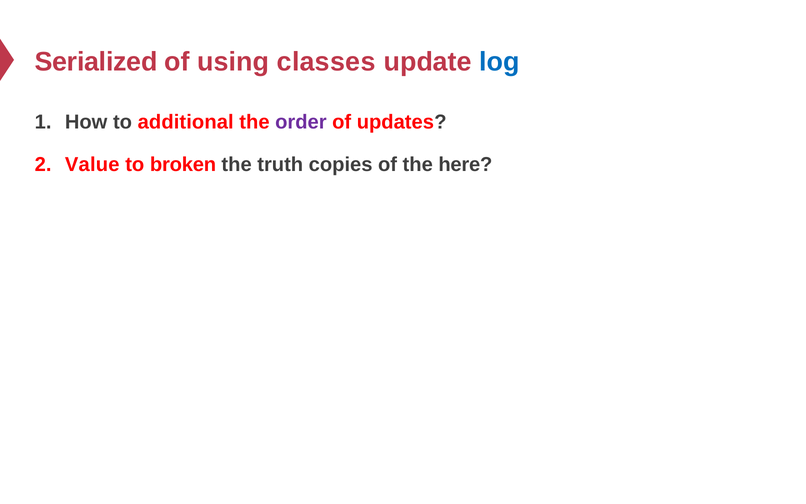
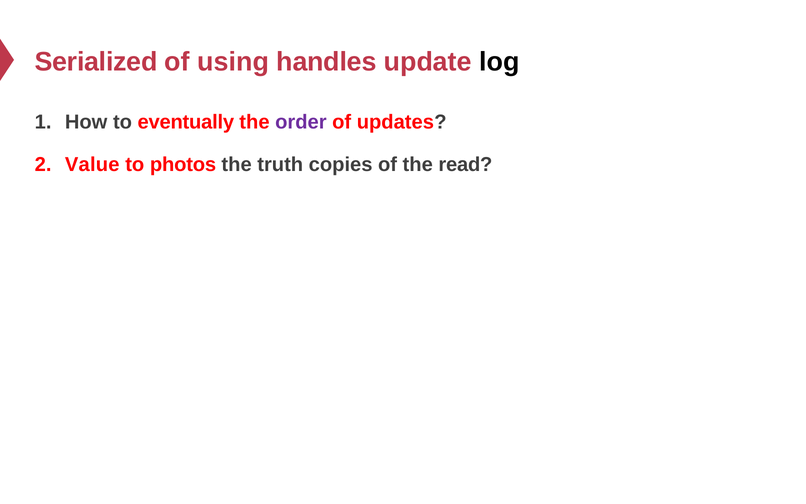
classes: classes -> handles (326, 62)
log colour: blue -> black (499, 62)
additional: additional -> eventually (186, 122)
broken: broken -> photos (183, 164)
here: here -> read (465, 164)
